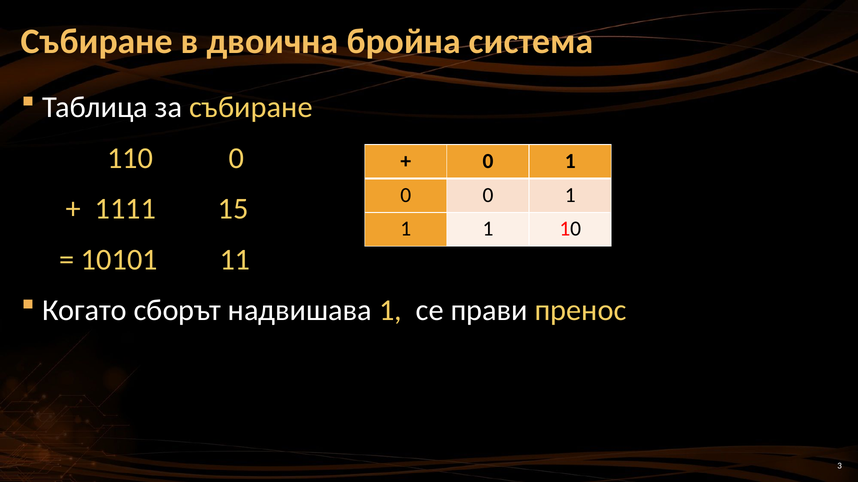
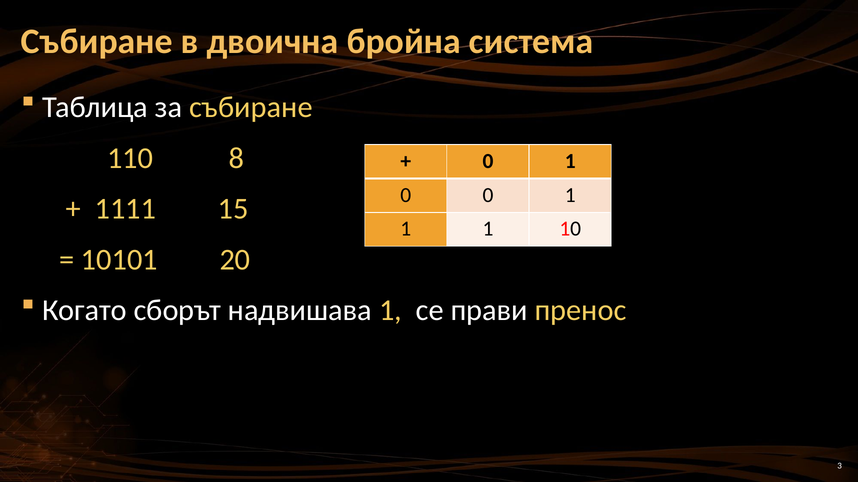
110 0: 0 -> 8 (236, 158)
11: 11 -> 20 (235, 260)
